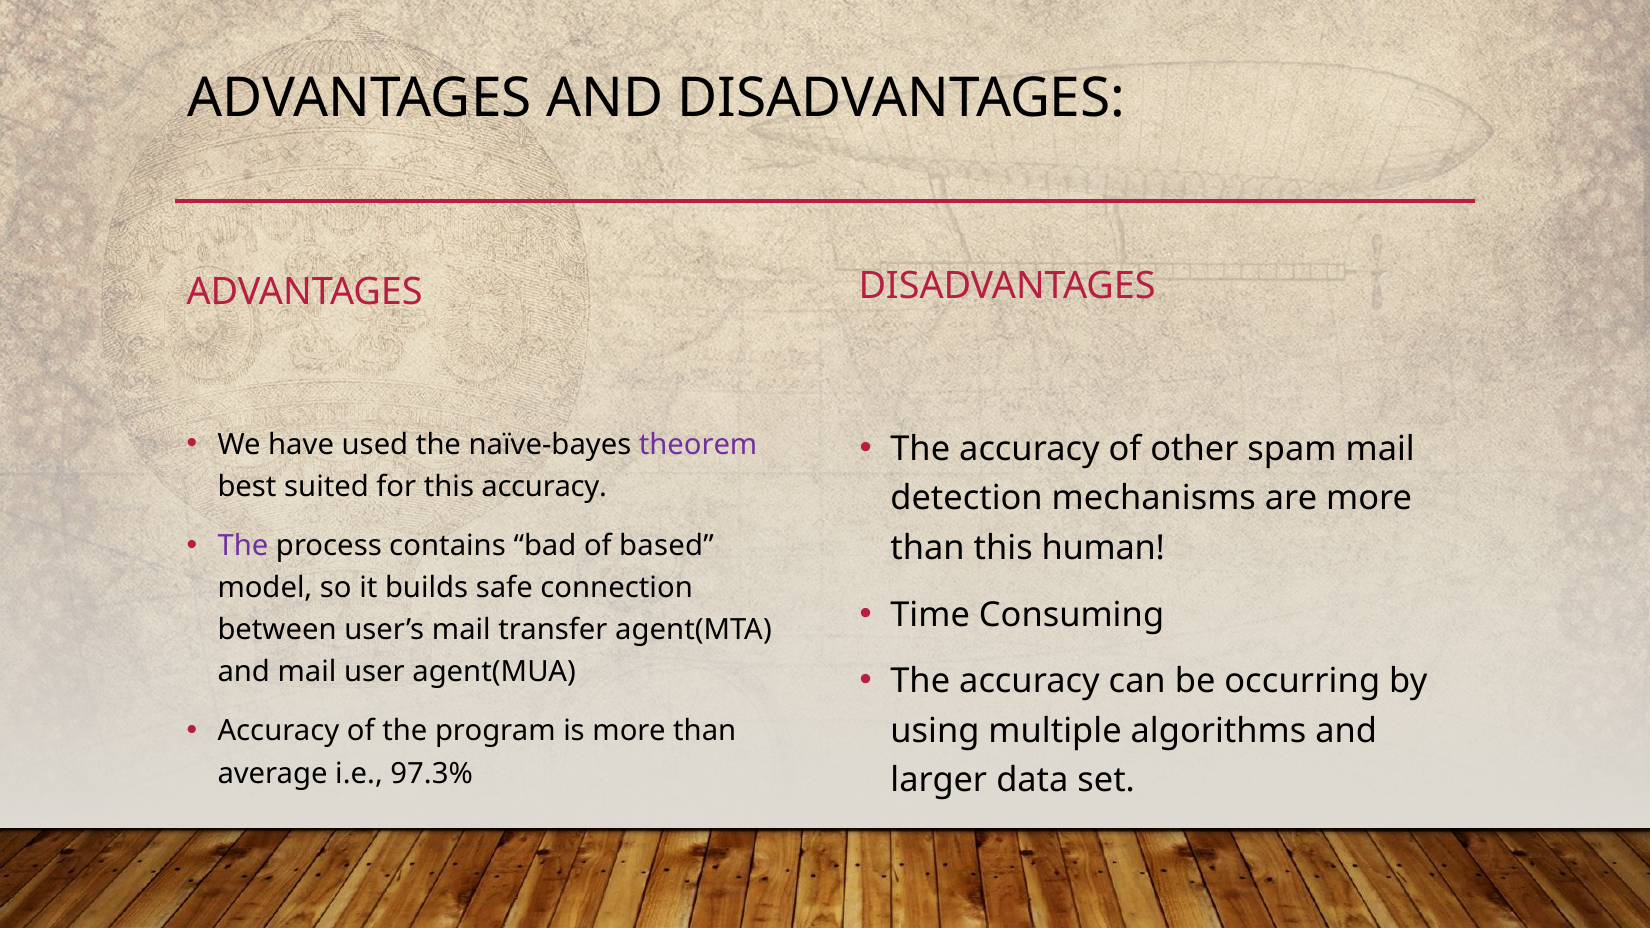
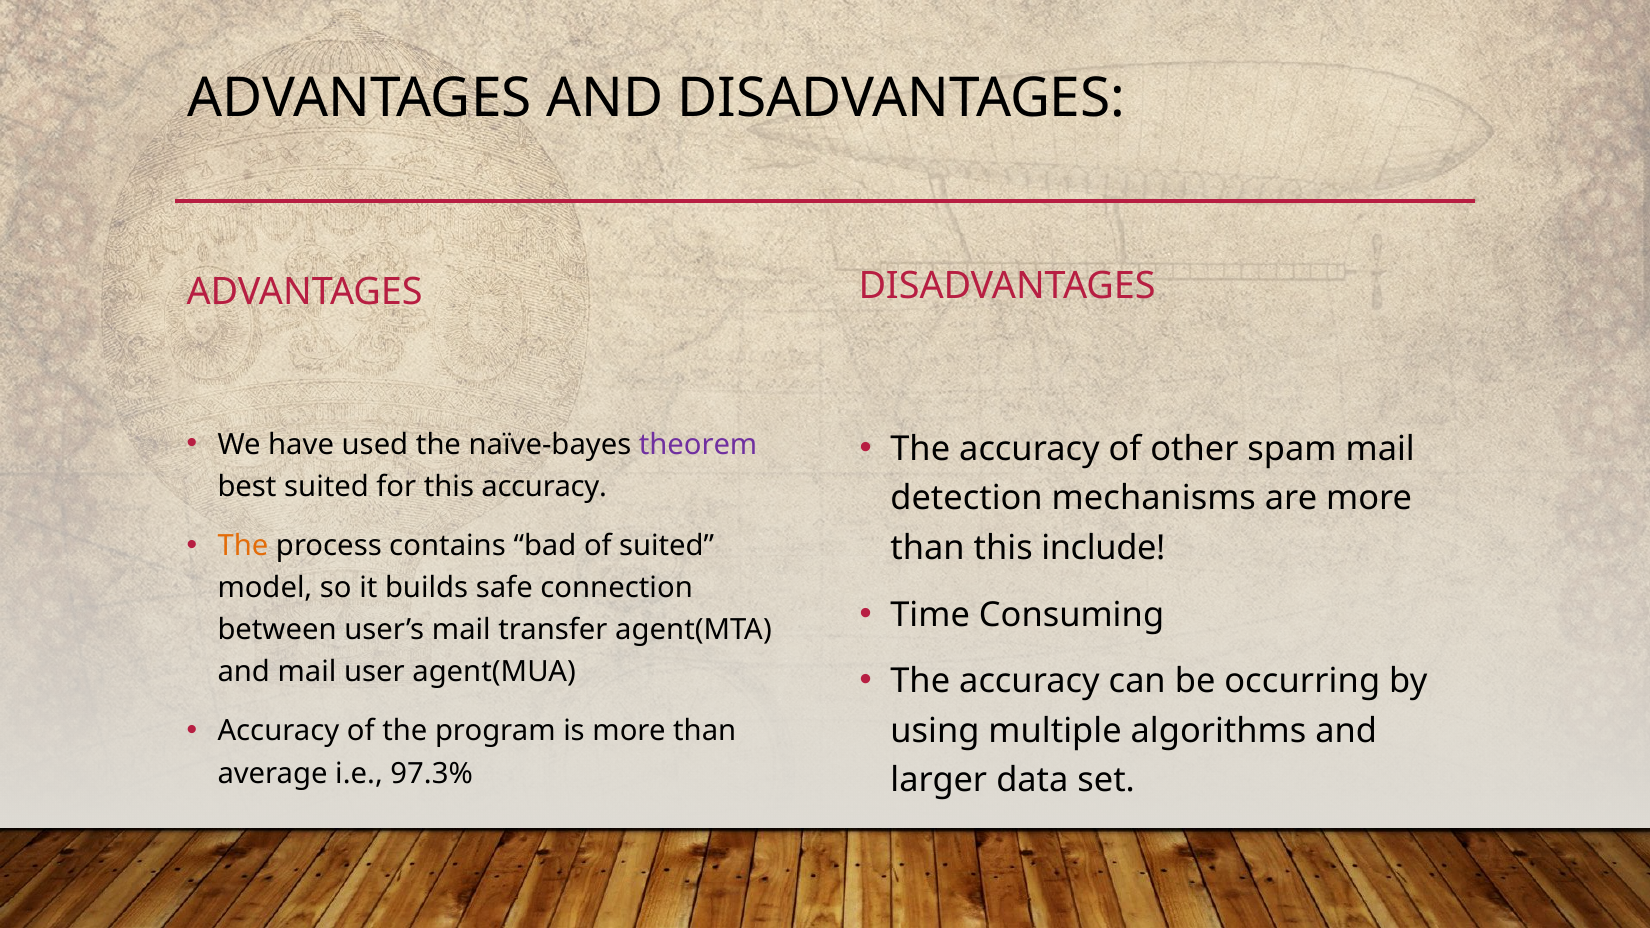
The colour: purple -> orange (243, 546)
of based: based -> suited (667, 546)
human: human -> include (1103, 548)
